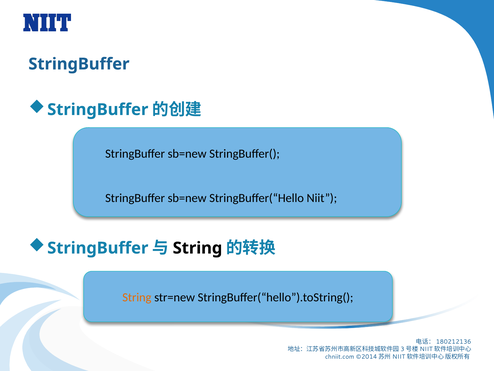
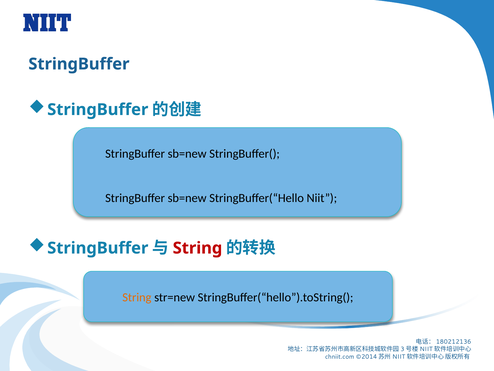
String colour: black -> red (197, 248)
